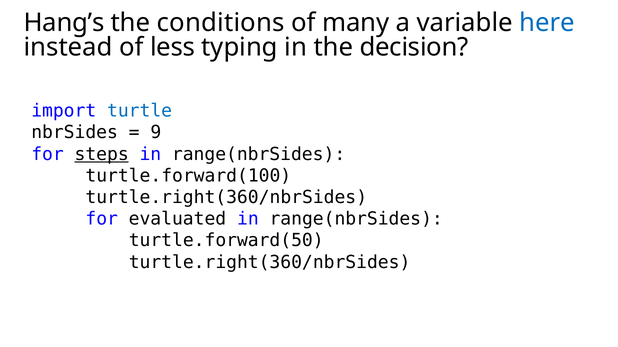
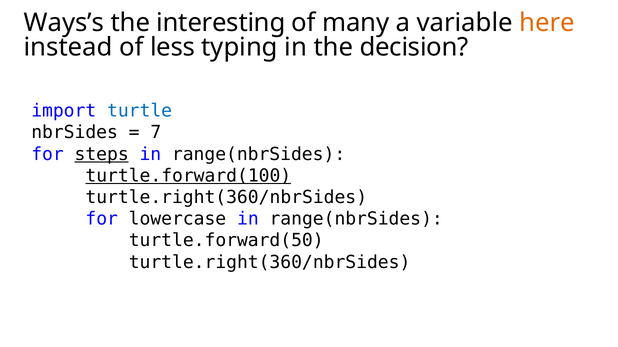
Hang’s: Hang’s -> Ways’s (64, 23)
conditions: conditions -> interesting (221, 23)
here colour: blue -> orange (547, 23)
9: 9 -> 7 (156, 133)
turtle.forward(100 underline: none -> present (188, 176)
evaluated: evaluated -> lowercase (177, 219)
